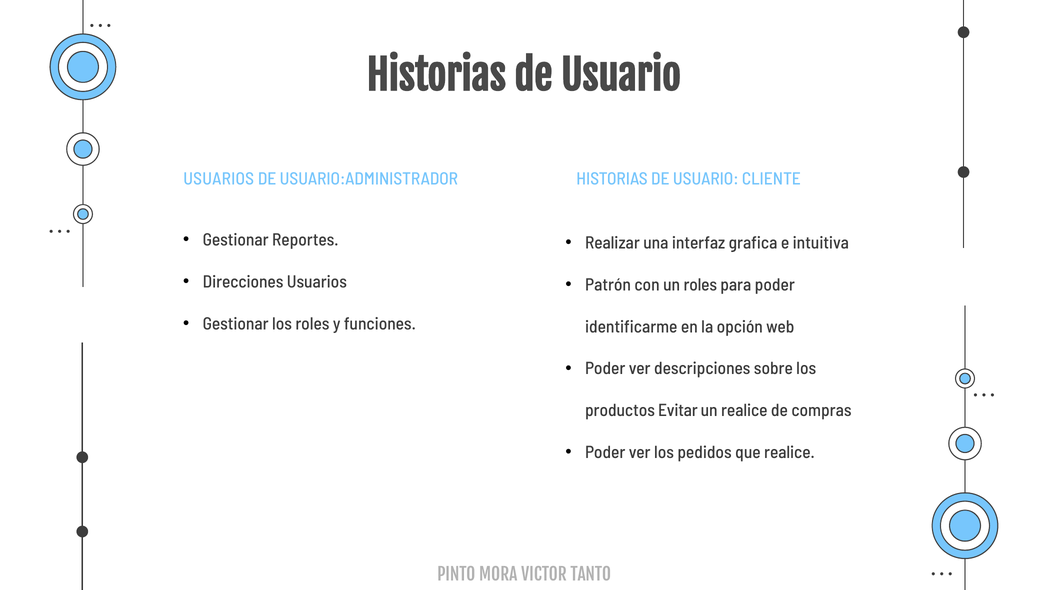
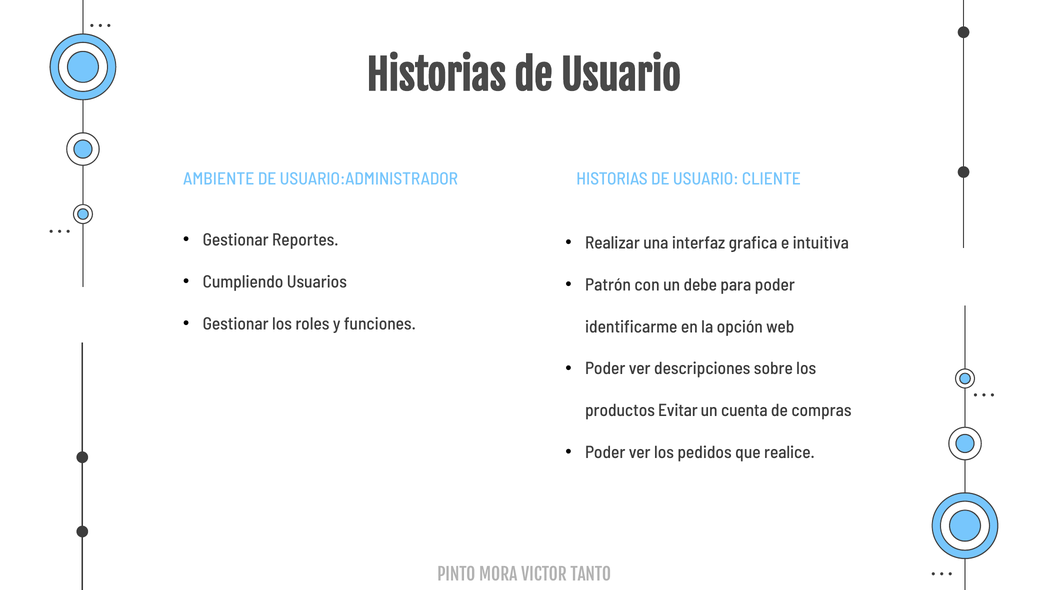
USUARIOS: USUARIOS -> AMBIENTE (219, 179)
Direcciones: Direcciones -> Cumpliendo (243, 282)
un roles: roles -> debe (700, 285)
un realice: realice -> cuenta (744, 410)
